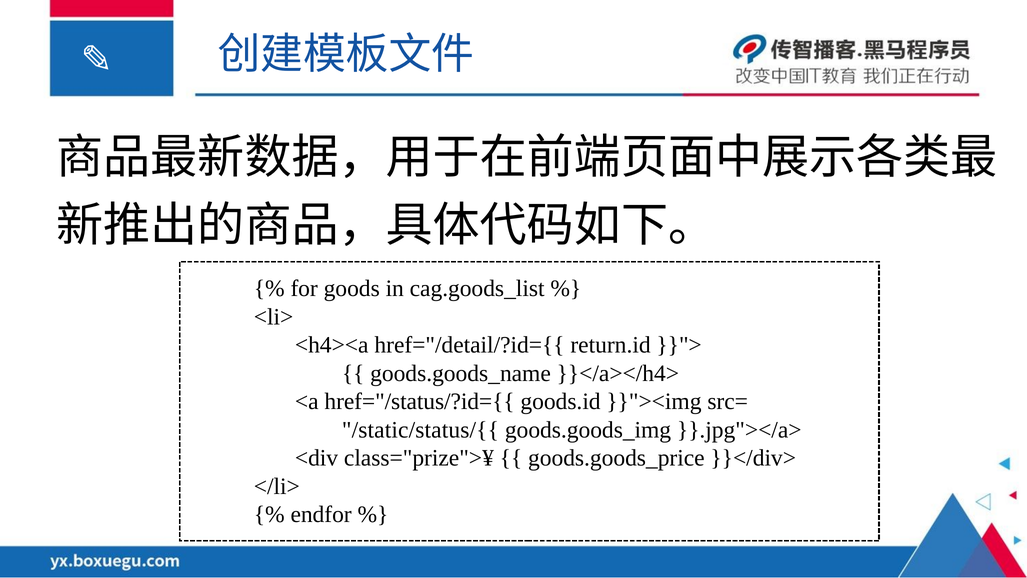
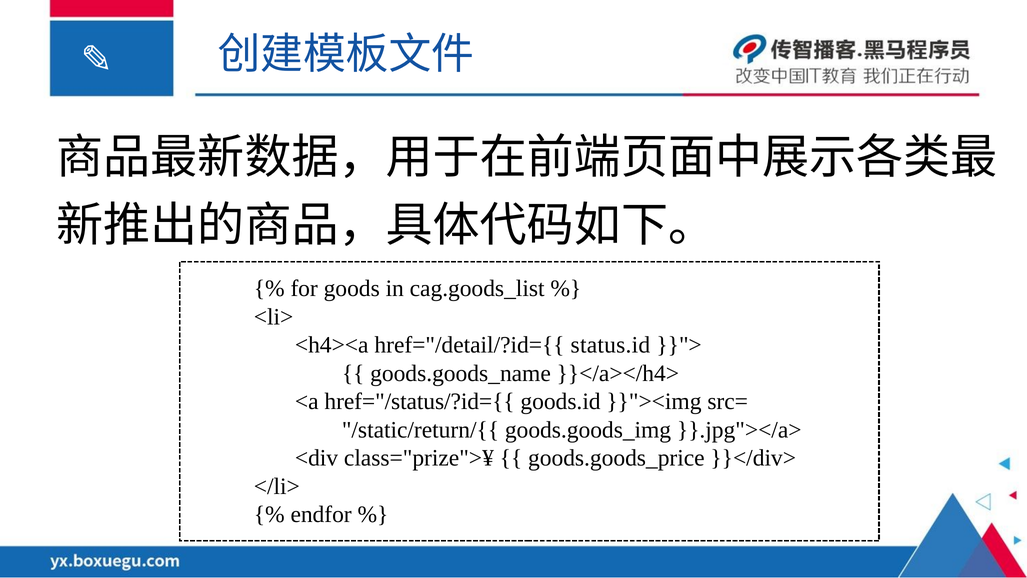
return.id: return.id -> status.id (610, 345)
/static/status/{{: /static/status/{{ -> /static/return/{{ (420, 430)
